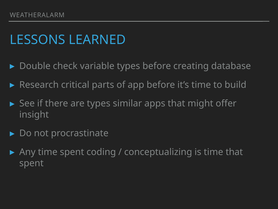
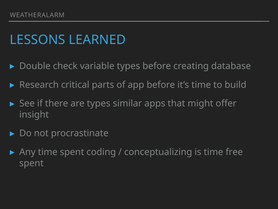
time that: that -> free (234, 152)
